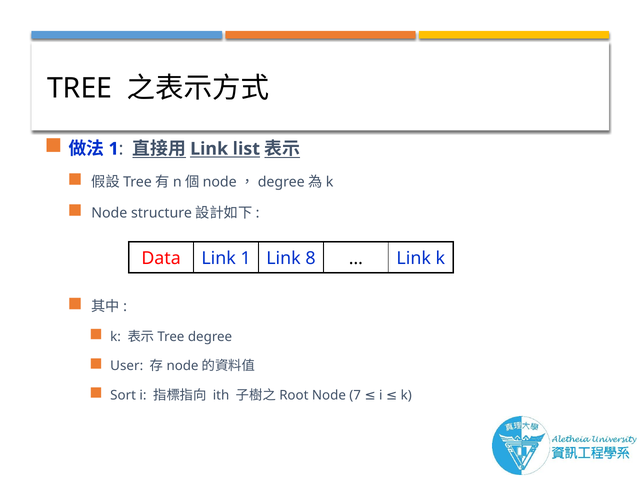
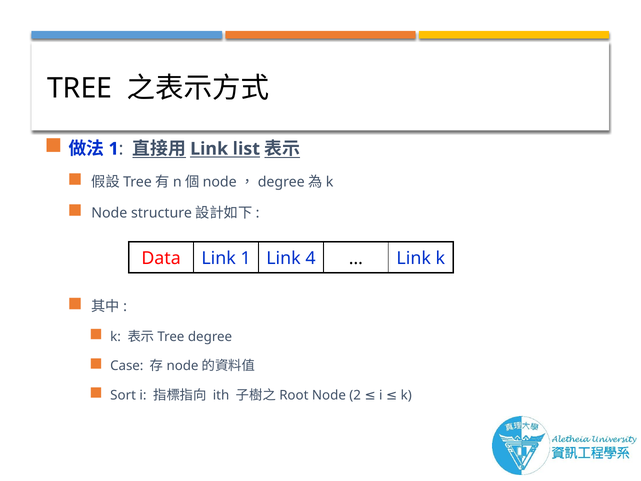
8: 8 -> 4 (311, 258)
User: User -> Case (127, 366)
7: 7 -> 2 (355, 395)
